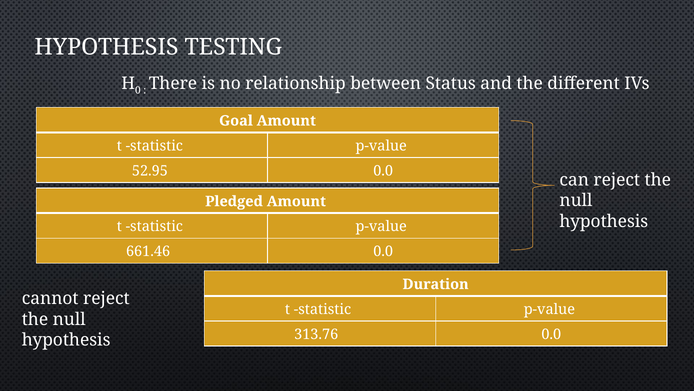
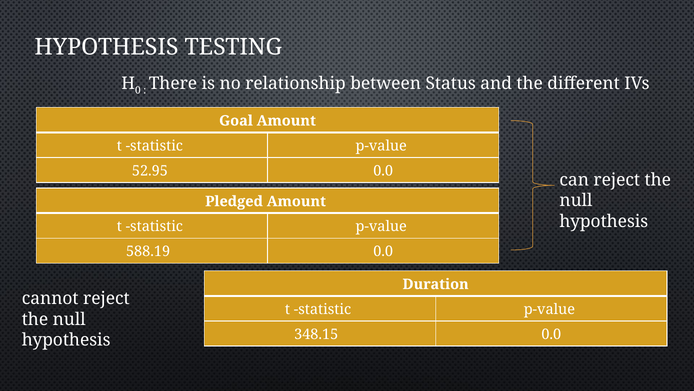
661.46: 661.46 -> 588.19 (148, 251)
313.76: 313.76 -> 348.15 (316, 334)
